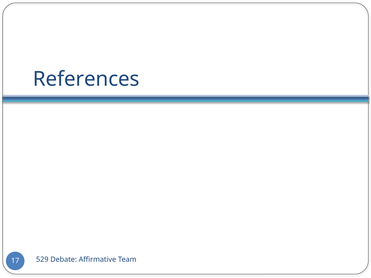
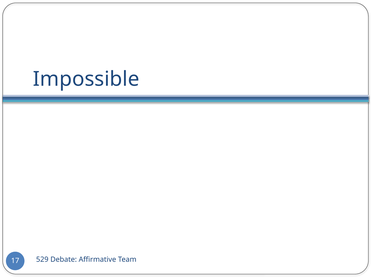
References: References -> Impossible (86, 79)
